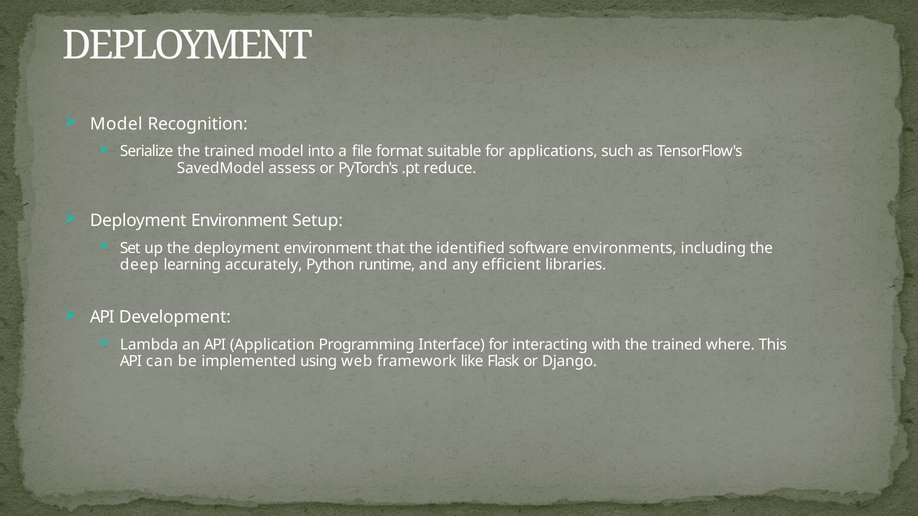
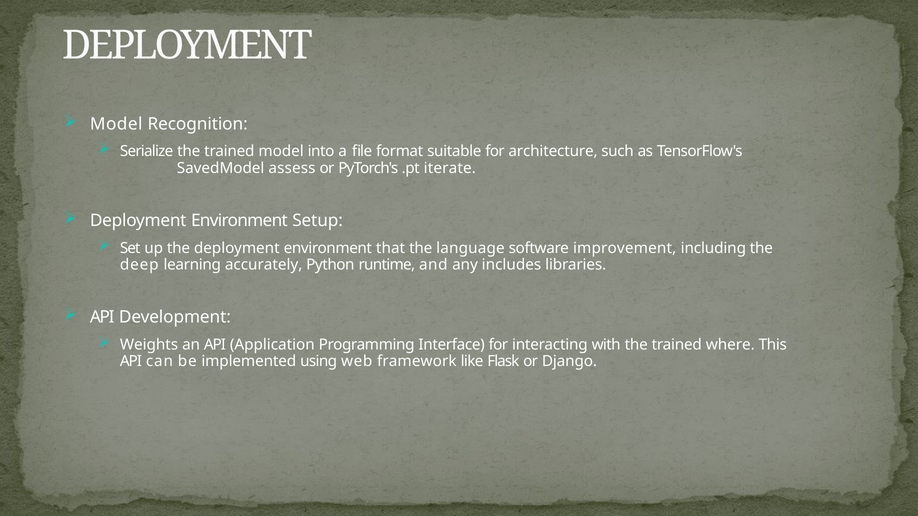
applications: applications -> architecture (553, 152)
reduce: reduce -> iterate (450, 168)
identified: identified -> language (470, 248)
environments: environments -> improvement (625, 248)
efficient: efficient -> includes (511, 265)
Lambda: Lambda -> Weights (149, 345)
